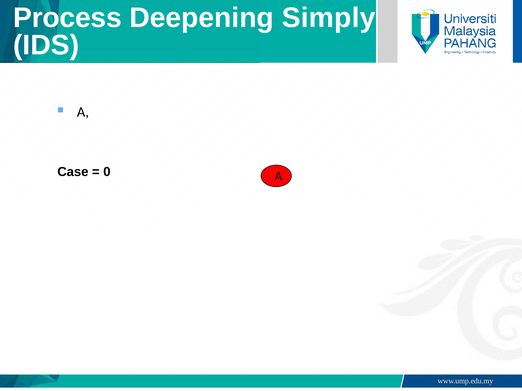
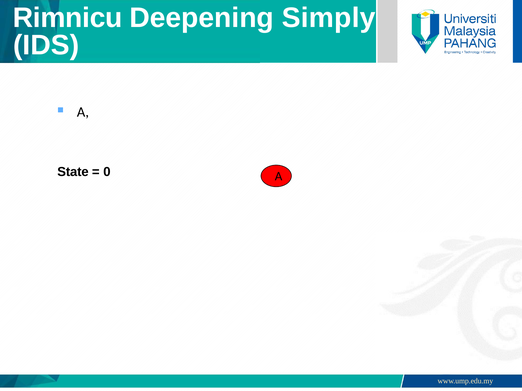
Process: Process -> Rimnicu (68, 18)
Case: Case -> State (73, 172)
